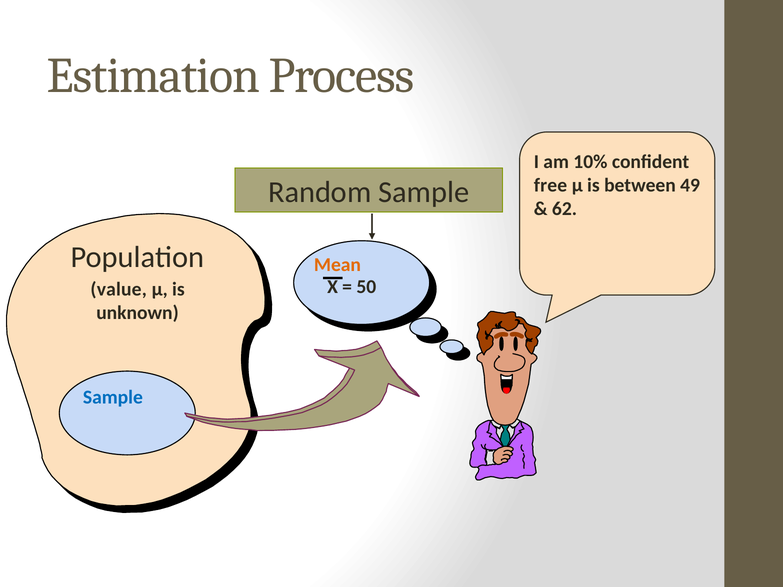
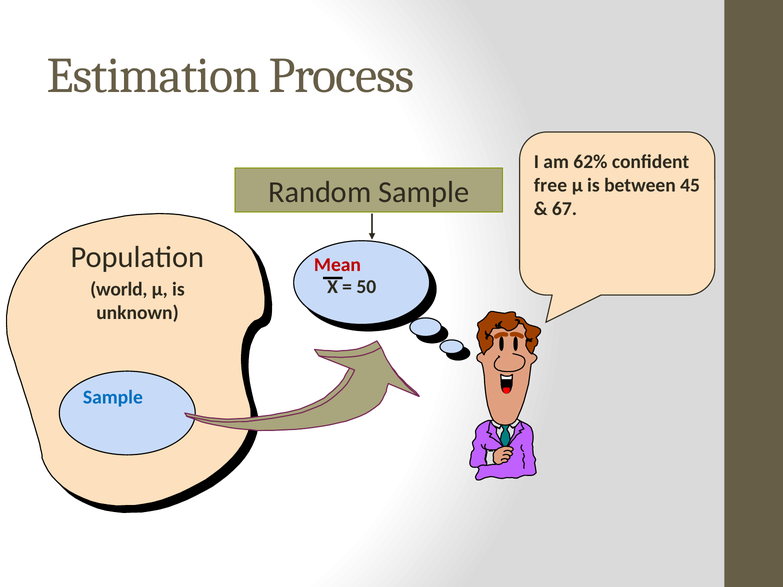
10%: 10% -> 62% (590, 162)
49: 49 -> 45 (690, 186)
62: 62 -> 67 (565, 209)
Mean colour: orange -> red (337, 265)
value: value -> world (119, 289)
